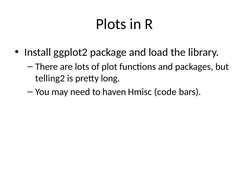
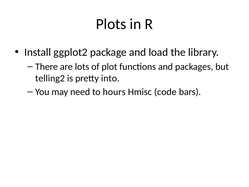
long: long -> into (110, 78)
haven: haven -> hours (114, 92)
